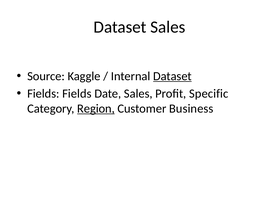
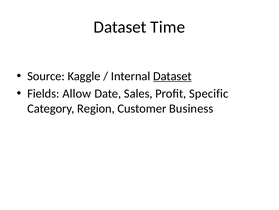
Dataset Sales: Sales -> Time (168, 27)
Fields Fields: Fields -> Allow (77, 93)
Region underline: present -> none (96, 108)
